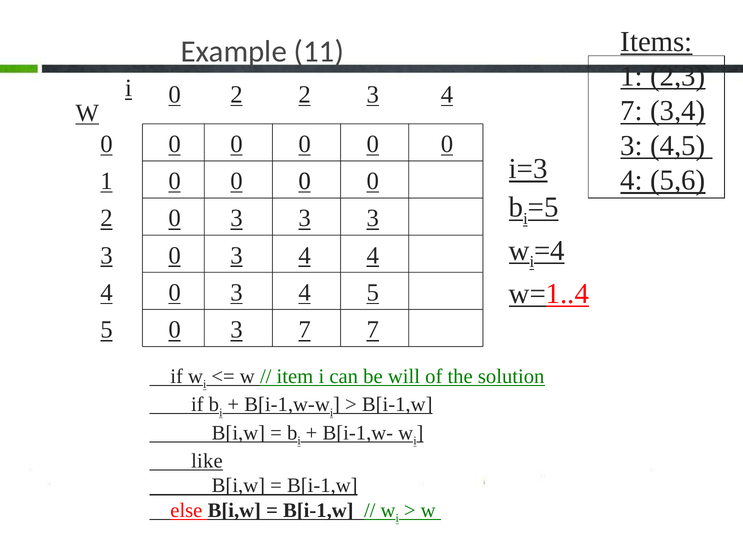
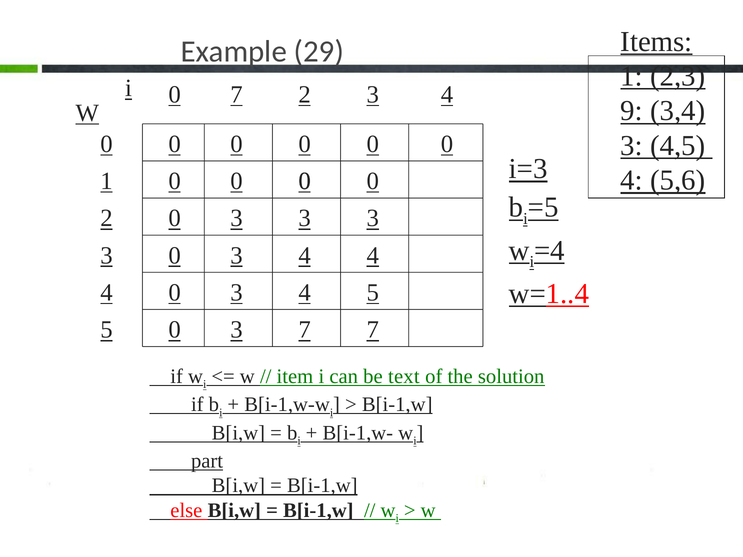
11: 11 -> 29 (319, 52)
0 2: 2 -> 7 (237, 95)
7: 7 -> 9 (632, 111)
will: will -> text (404, 377)
like: like -> part (207, 461)
